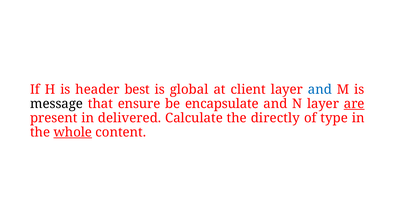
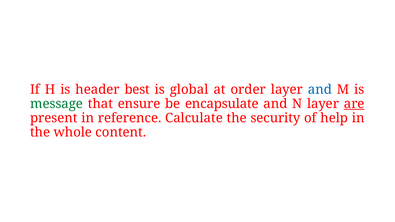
client: client -> order (248, 90)
message colour: black -> green (57, 104)
delivered: delivered -> reference (130, 118)
directly: directly -> security (275, 118)
type: type -> help (334, 118)
whole underline: present -> none (73, 132)
